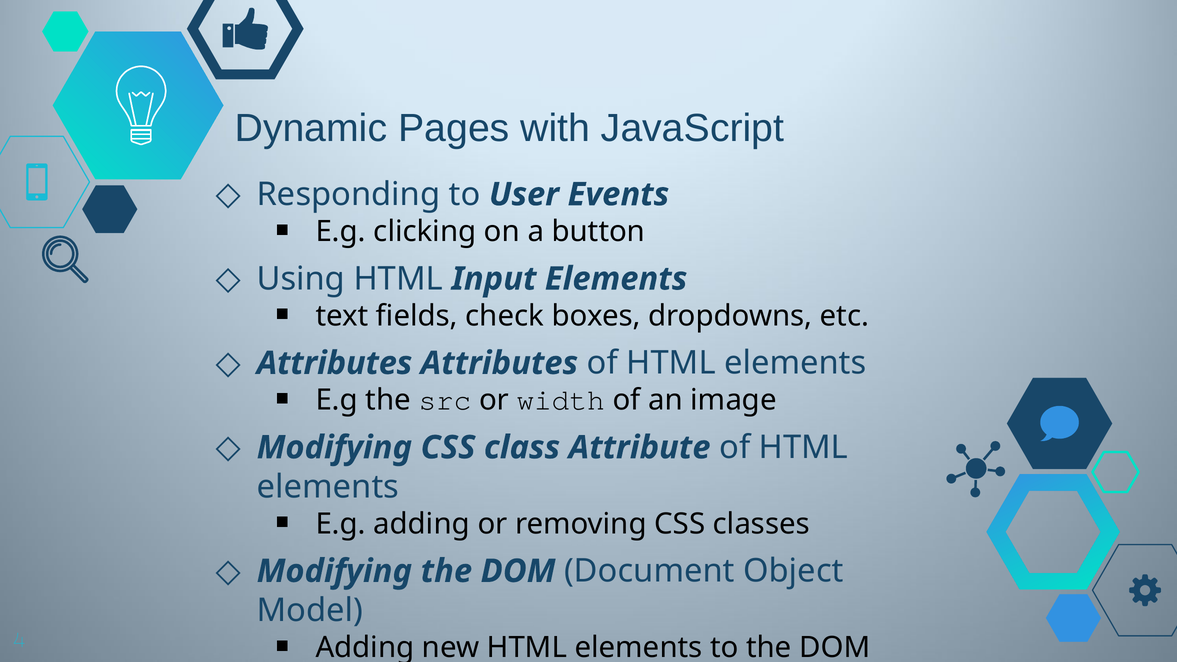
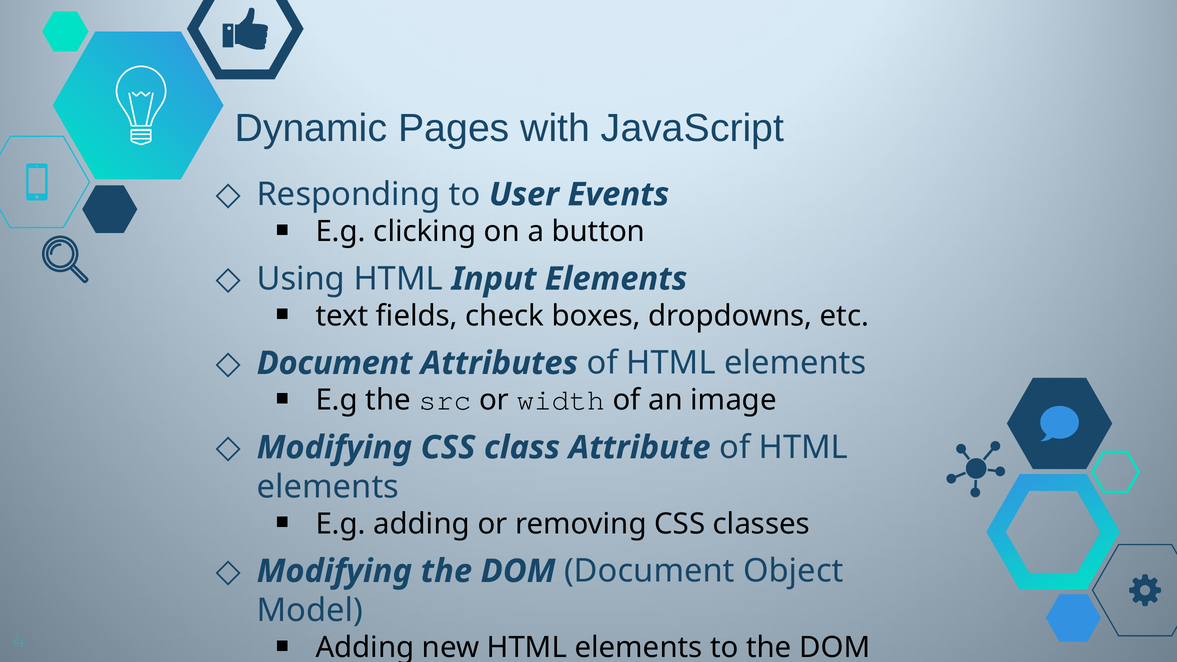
Attributes: Attributes -> Document (335, 363)
